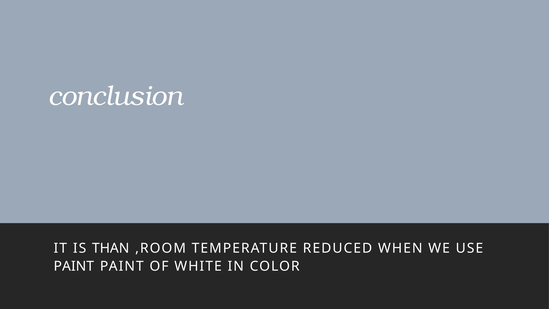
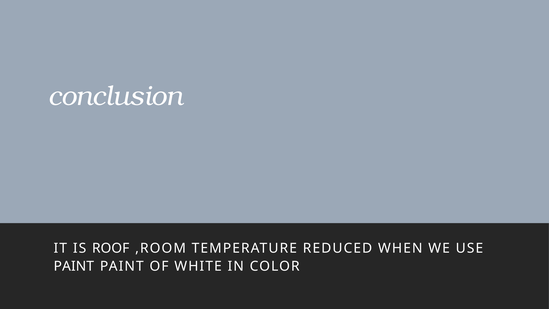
THAN: THAN -> ROOF (111, 248)
